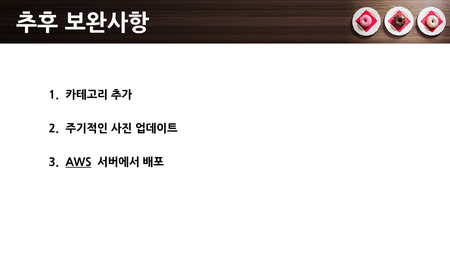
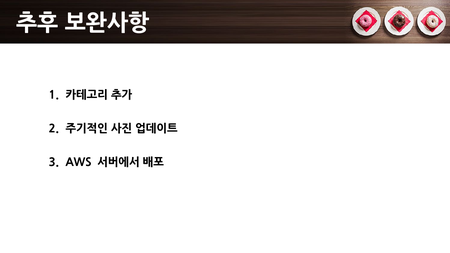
AWS underline: present -> none (79, 163)
